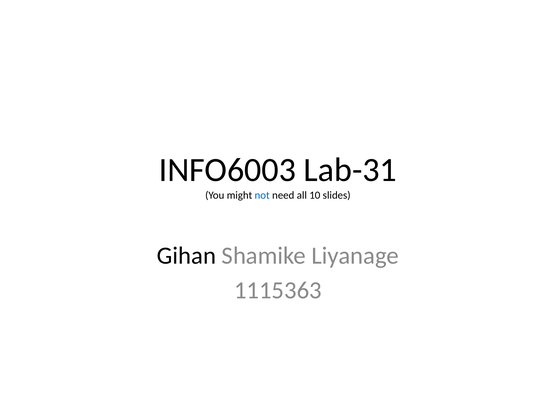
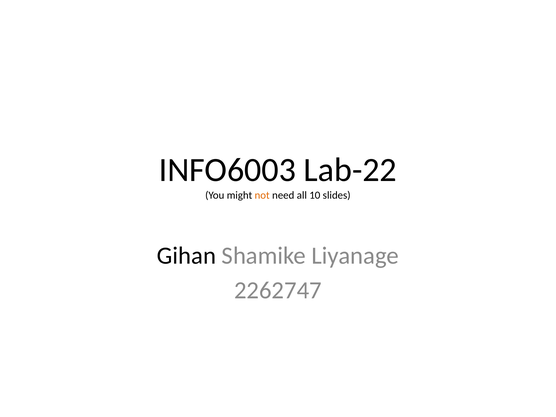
Lab-31: Lab-31 -> Lab-22 (350, 170)
not colour: blue -> orange (262, 195)
1115363: 1115363 -> 2262747 (278, 290)
